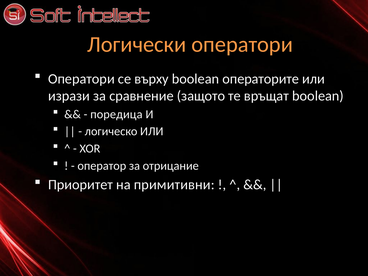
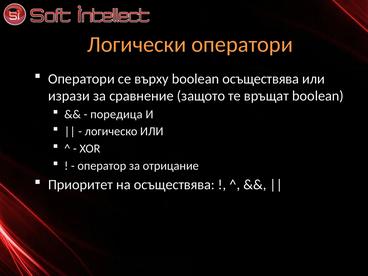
boolean операторите: операторите -> осъществява (261, 79)
на примитивни: примитивни -> осъществява (174, 185)
